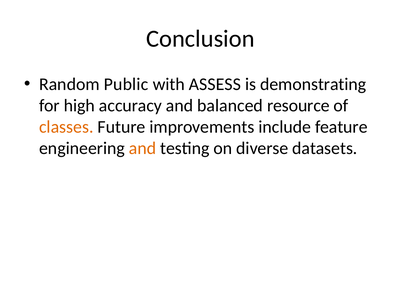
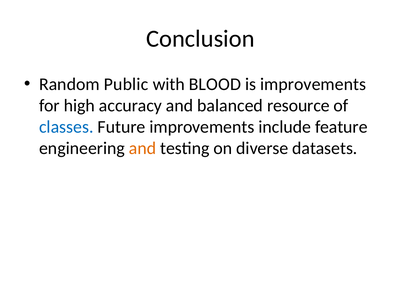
ASSESS: ASSESS -> BLOOD (215, 84)
is demonstrating: demonstrating -> improvements (313, 84)
classes colour: orange -> blue (66, 127)
